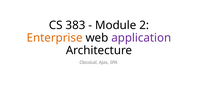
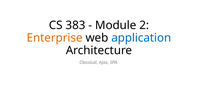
application colour: purple -> blue (141, 38)
